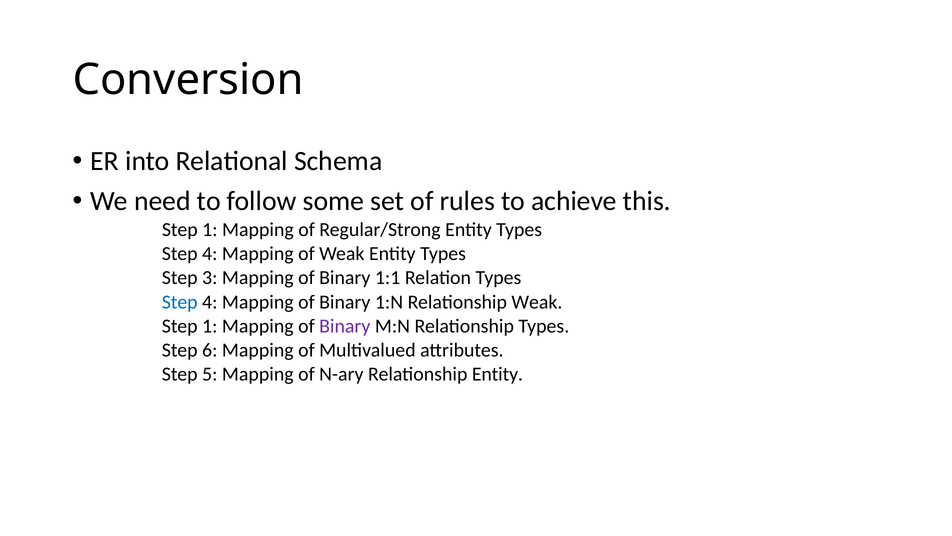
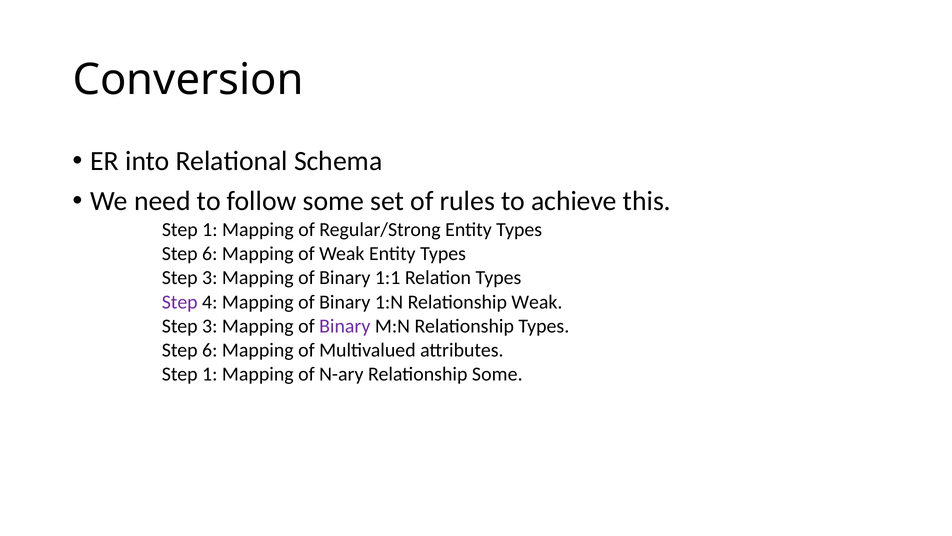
4: 4 -> 6 (210, 254)
Step colour: blue -> purple (180, 302)
1: 1 -> 3 (210, 326)
5: 5 -> 1 (210, 374)
Relationship Entity: Entity -> Some (497, 374)
